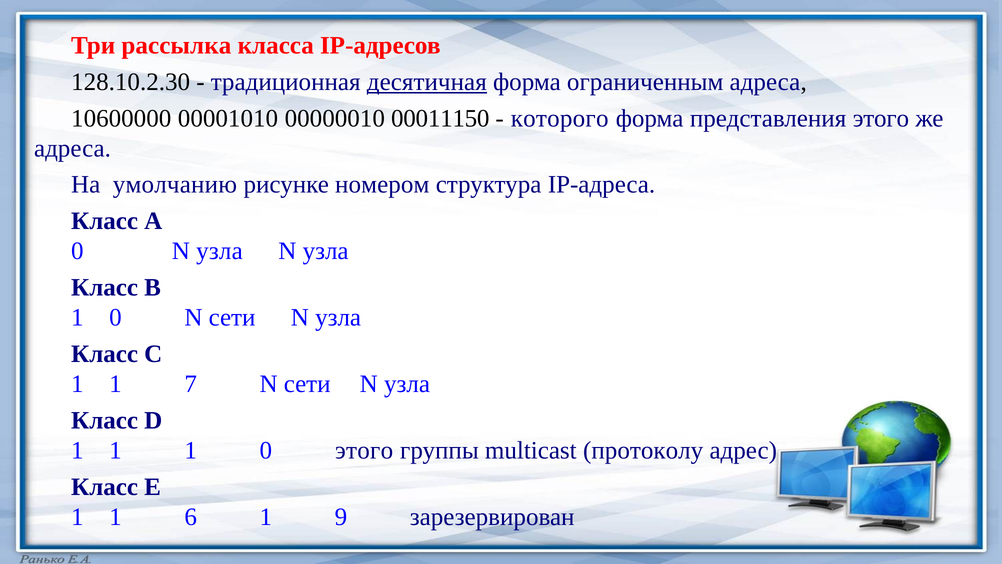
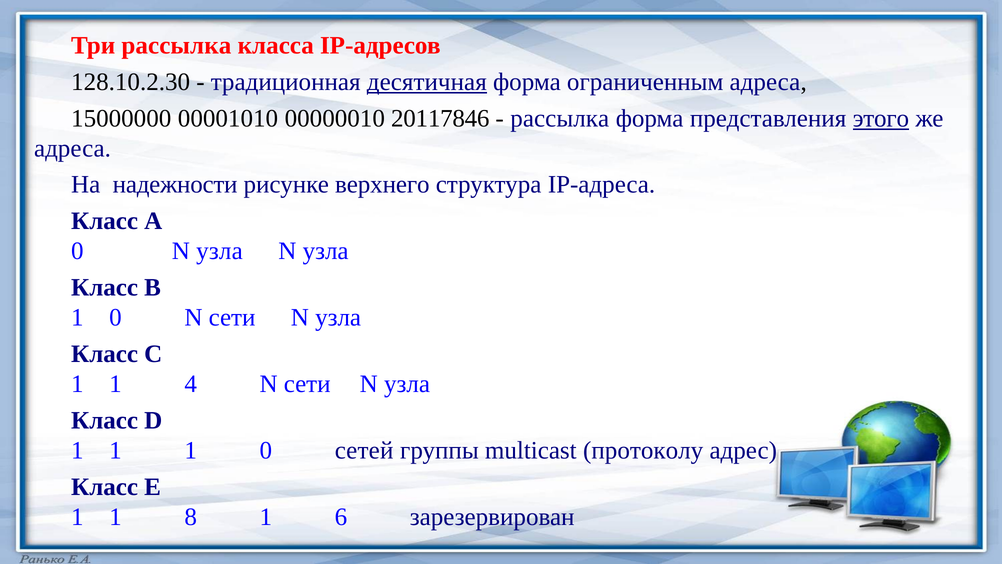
10600000: 10600000 -> 15000000 (121, 118)
00011150: 00011150 -> 20117846 (440, 118)
которого: которого -> рассылка (560, 118)
этого underline: none -> present (881, 118)
умолчанию: умолчанию -> надежности (175, 185)
номером: номером -> верхнего (382, 185)
7: 7 -> 4 (191, 384)
0 этого: этого -> сетей (364, 450)
6: 6 -> 8 (191, 517)
9: 9 -> 6 (341, 517)
